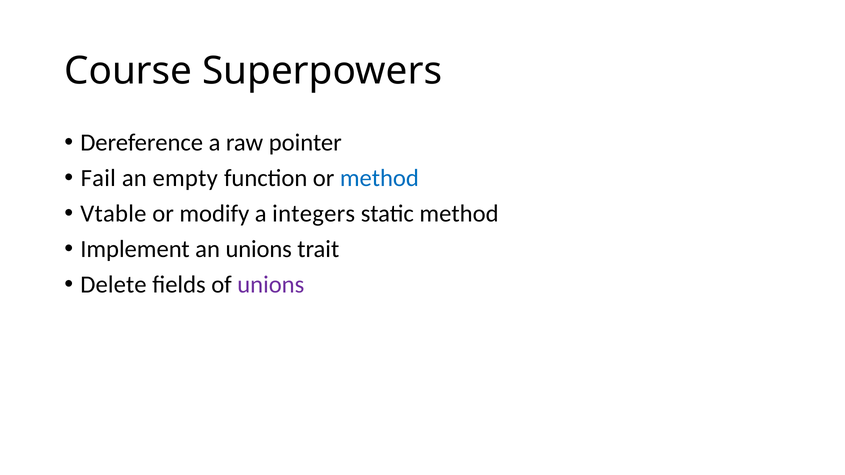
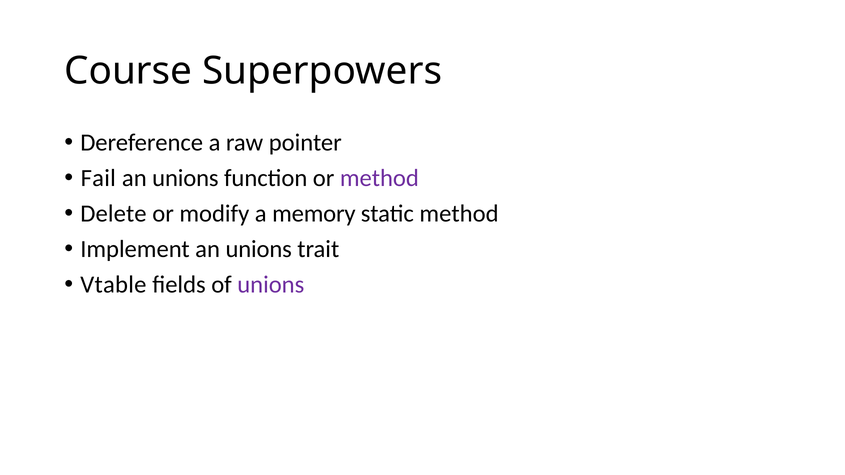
empty: empty -> unions (185, 178)
method colour: blue -> purple (379, 178)
Vtable: Vtable -> Delete (113, 214)
integers: integers -> memory (314, 214)
Delete: Delete -> Vtable (113, 285)
